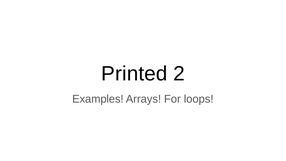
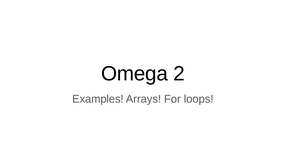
Printed: Printed -> Omega (134, 74)
